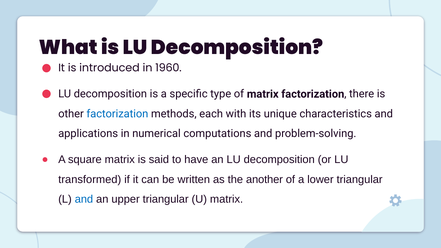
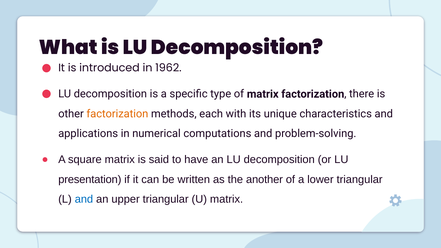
1960: 1960 -> 1962 (168, 68)
factorization colour: blue -> orange (117, 114)
transformed: transformed -> presentation (90, 180)
